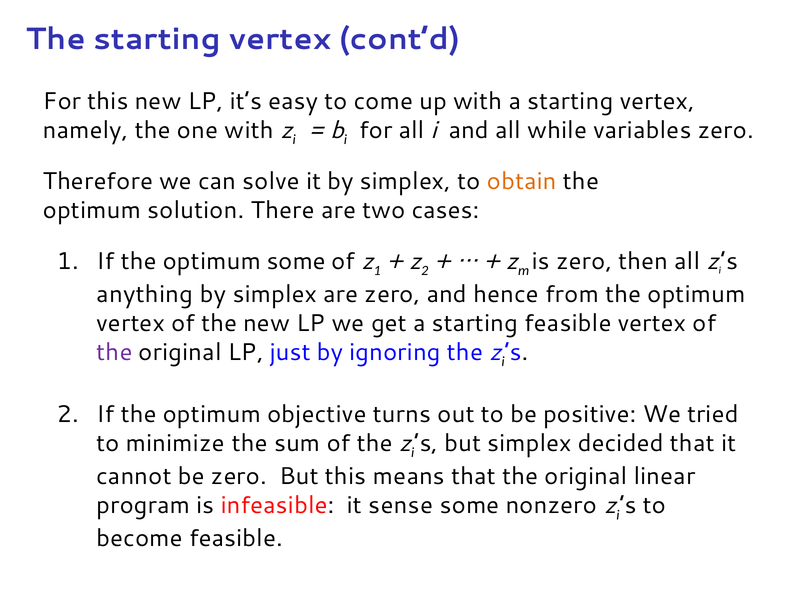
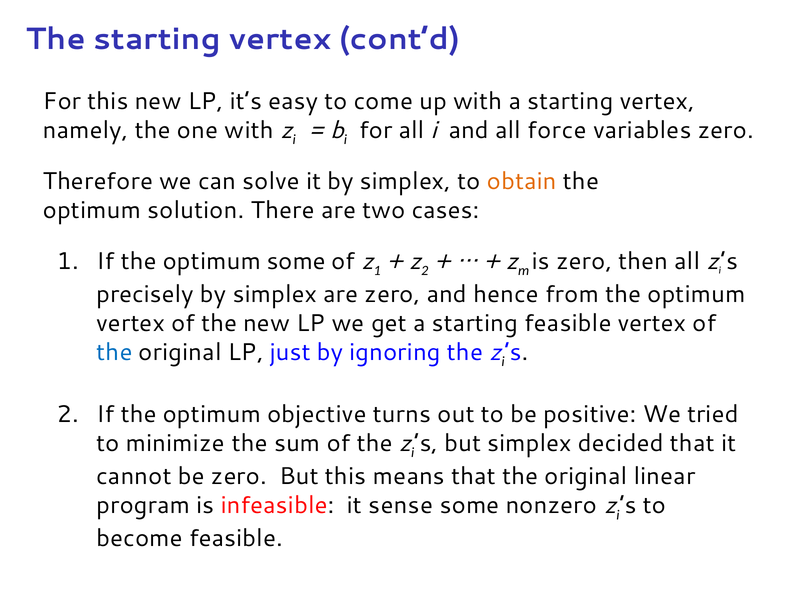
while: while -> force (557, 130)
anything: anything -> precisely (145, 294)
the colour: purple -> blue (114, 352)
